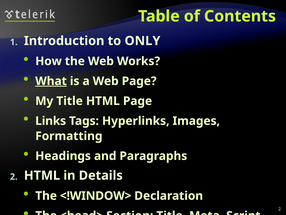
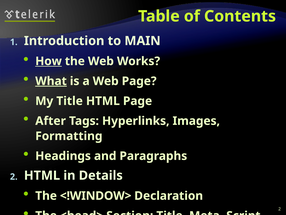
ONLY: ONLY -> MAIN (143, 41)
How underline: none -> present (49, 61)
Links: Links -> After (51, 121)
